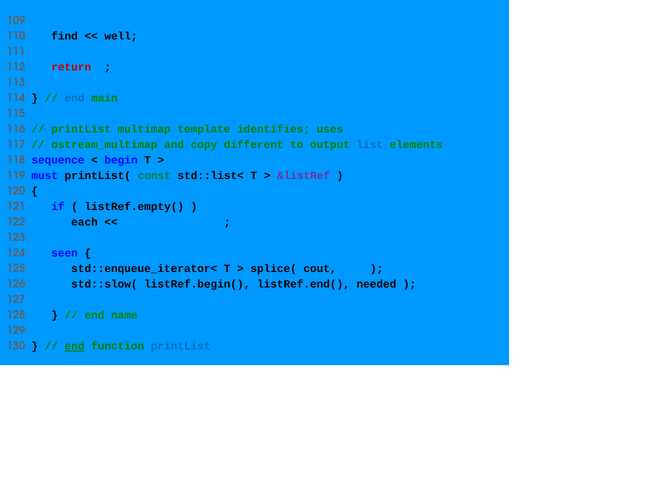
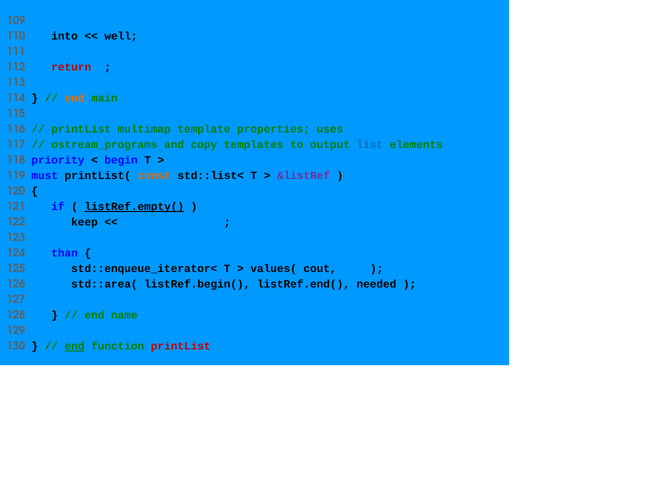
find: find -> into (65, 36)
end colour: blue -> orange (75, 98)
identifies: identifies -> properties (274, 129)
ostream_multimap: ostream_multimap -> ostream_programs (104, 145)
different: different -> templates (254, 145)
sequence: sequence -> priority (58, 160)
const colour: green -> orange (154, 176)
listRef.empty( underline: none -> present (134, 207)
each: each -> keep (85, 222)
seen: seen -> than (65, 253)
splice(: splice( -> values( (274, 269)
std::slow(: std::slow( -> std::area( (104, 284)
printList colour: blue -> red (181, 346)
